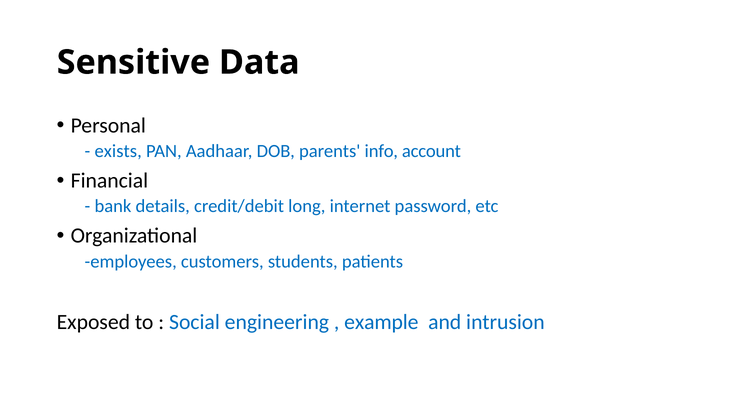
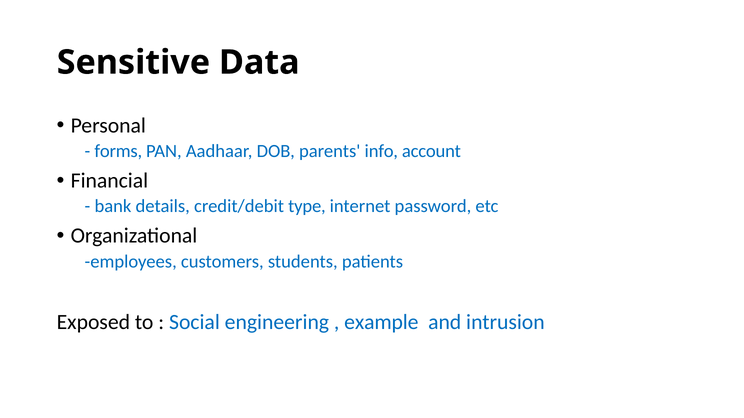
exists: exists -> forms (118, 151)
long: long -> type (307, 207)
